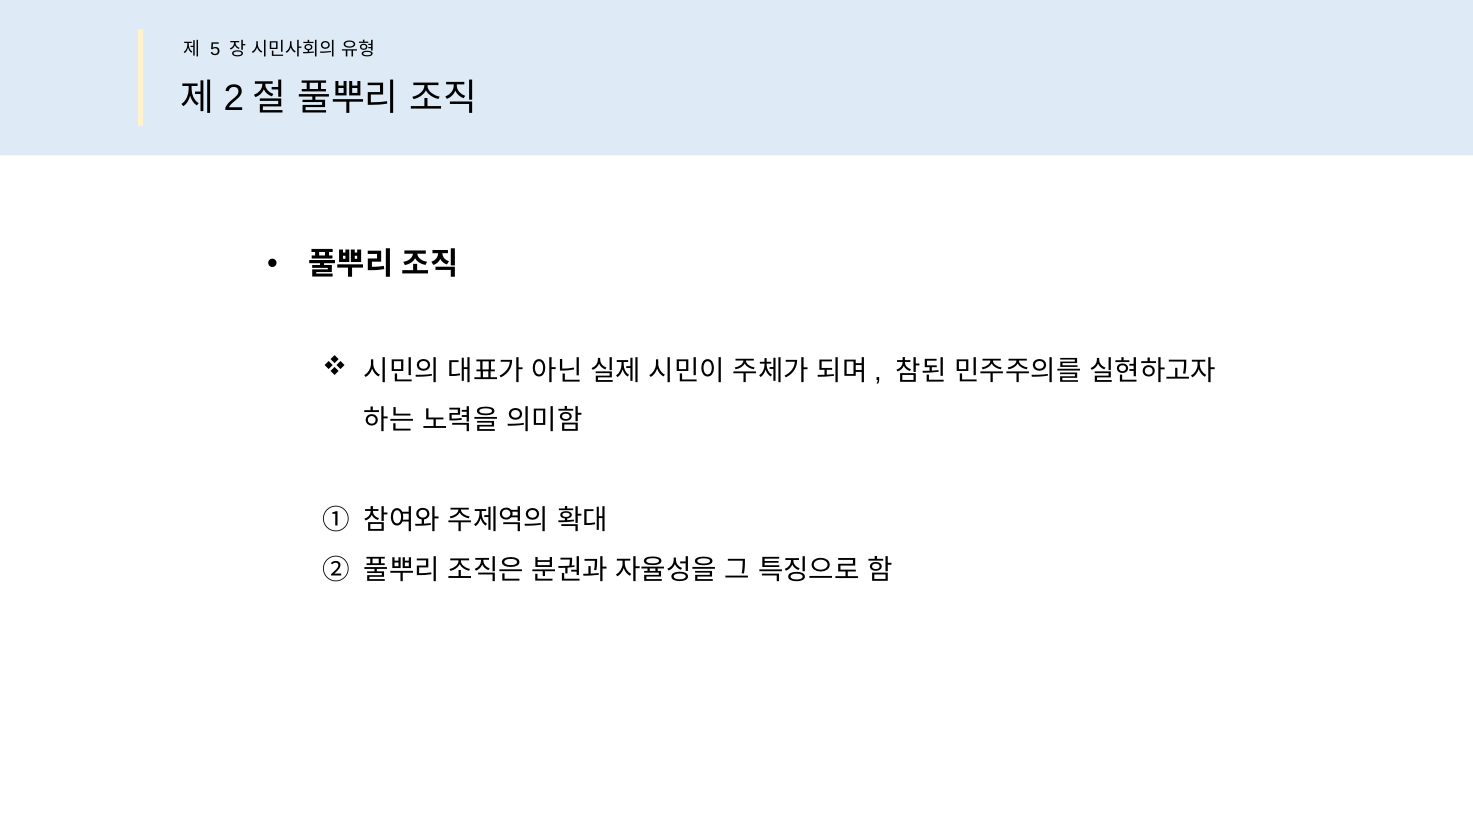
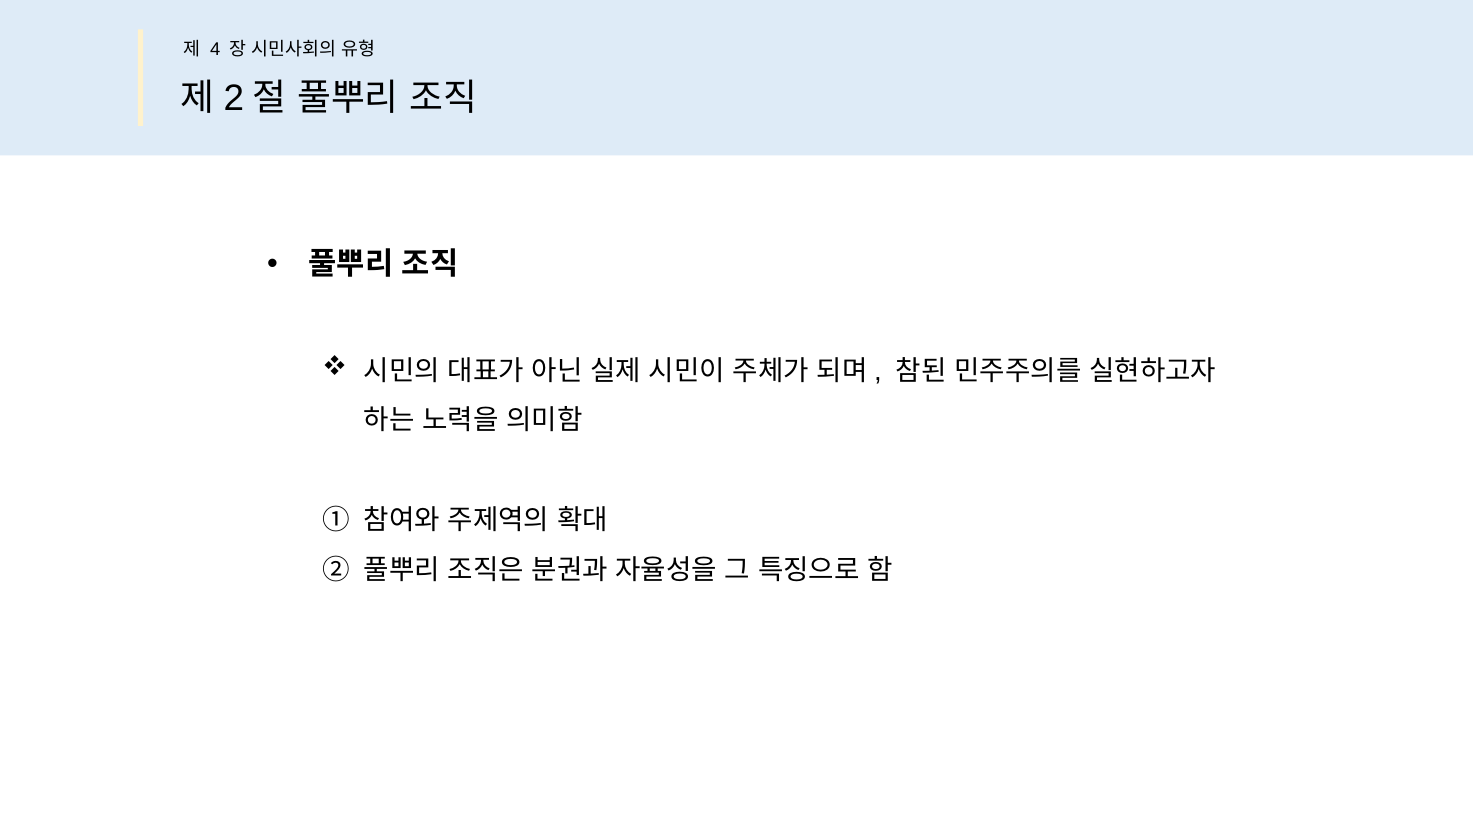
5: 5 -> 4 (215, 49)
